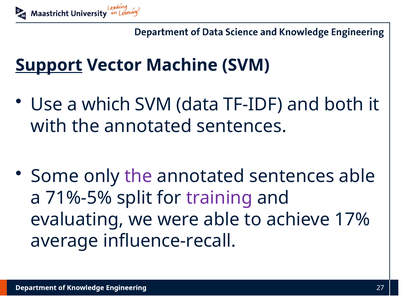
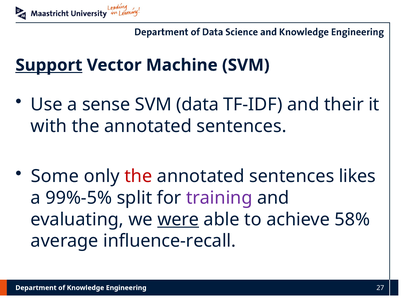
which: which -> sense (106, 105)
both: both -> their (344, 105)
the colour: purple -> red (138, 177)
sentences able: able -> likes (357, 177)
71%-5%: 71%-5% -> 99%-5% (79, 198)
were underline: none -> present (178, 220)
17%: 17% -> 58% (352, 220)
